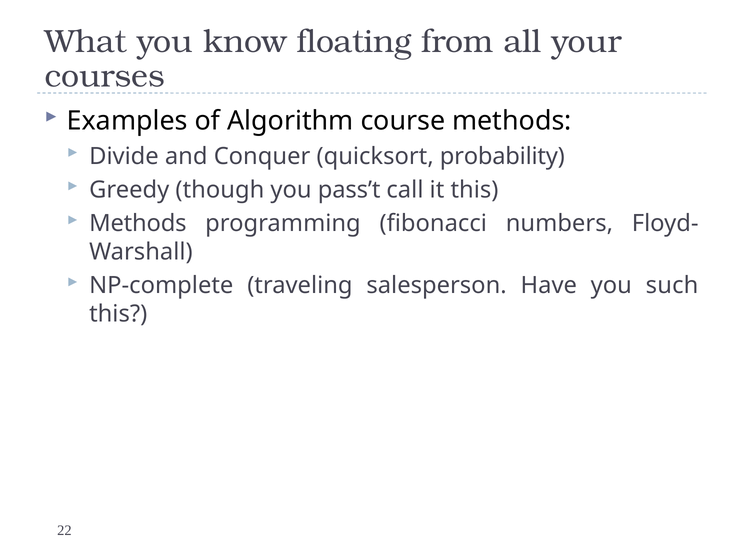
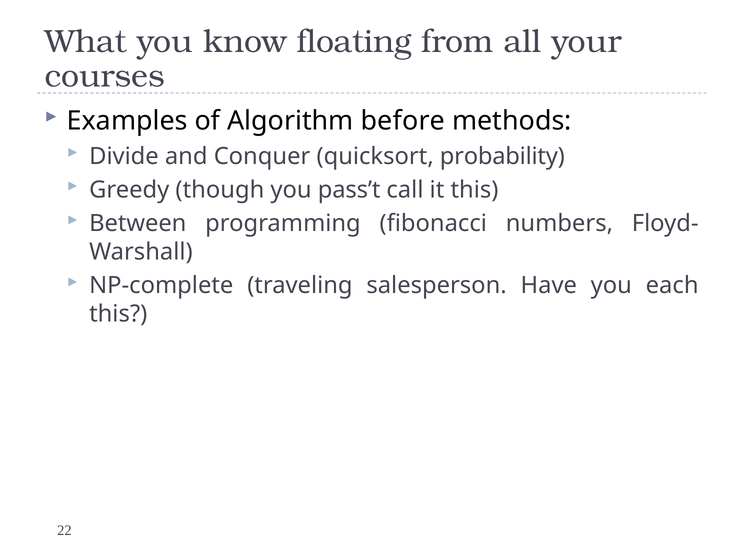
course: course -> before (403, 121)
Methods: Methods -> Between (138, 223)
such: such -> each (672, 286)
